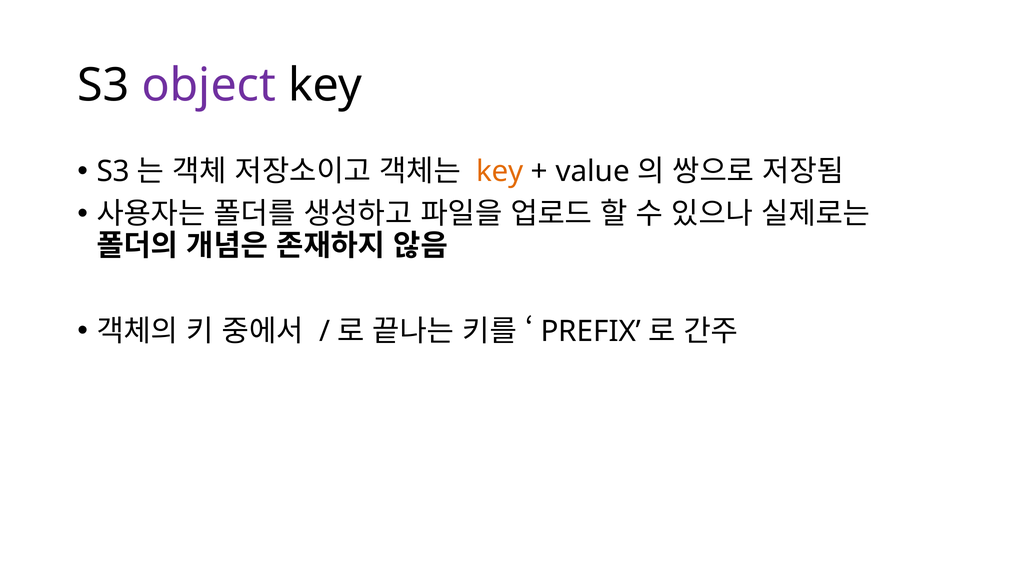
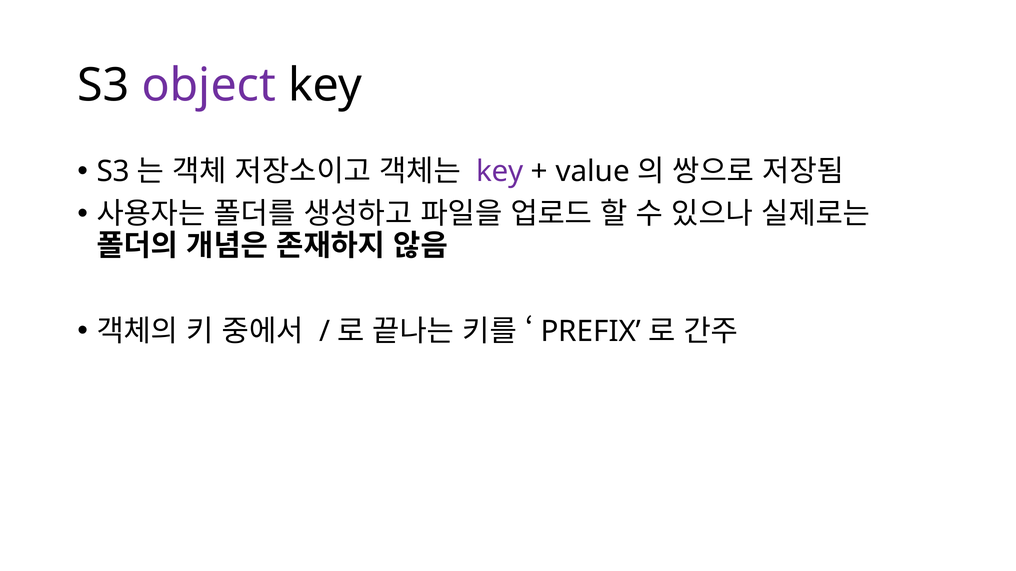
key colour: orange -> purple (500, 172)
